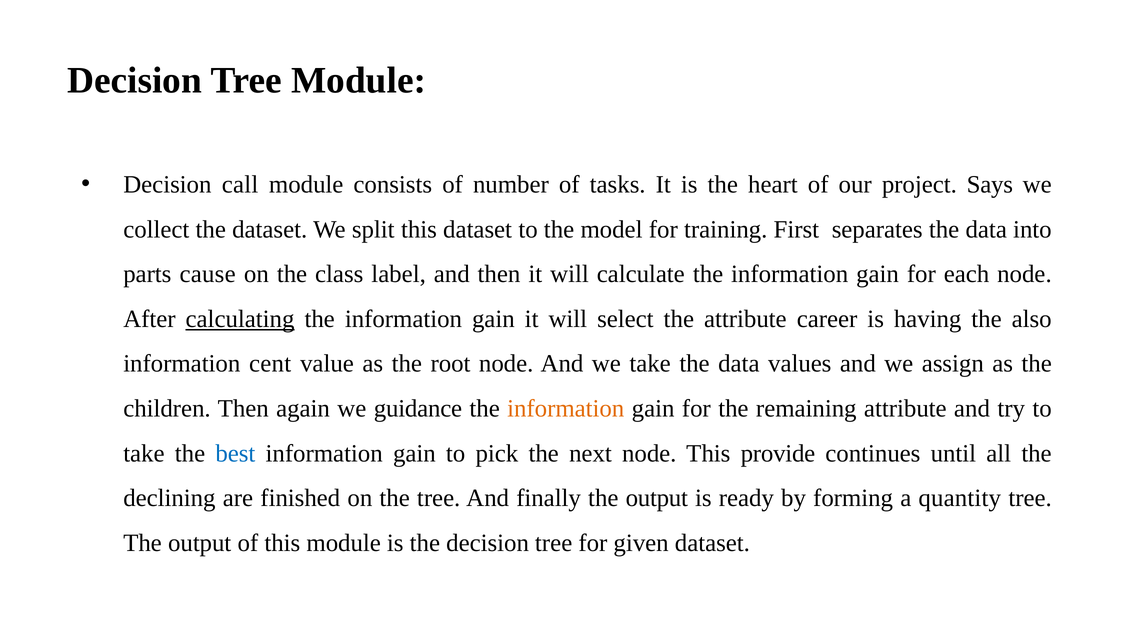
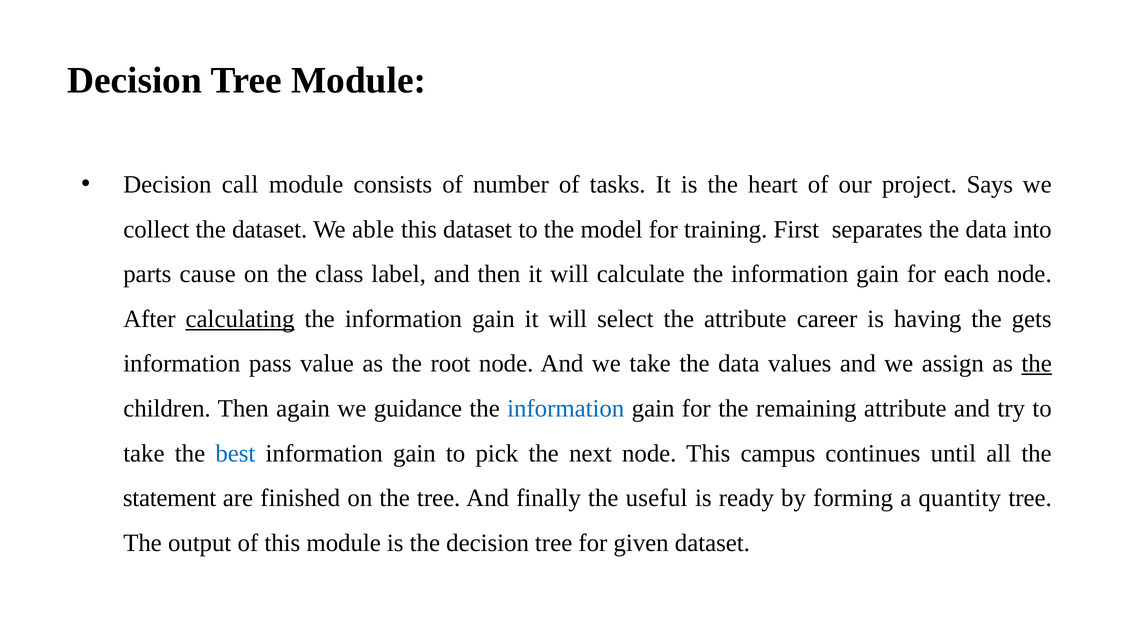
split: split -> able (373, 229)
also: also -> gets (1032, 319)
cent: cent -> pass (270, 364)
the underline: none -> present (1037, 364)
information colour: orange -> blue (566, 408)
provide: provide -> campus (778, 453)
declining: declining -> statement (170, 498)
finally the output: output -> useful (657, 498)
